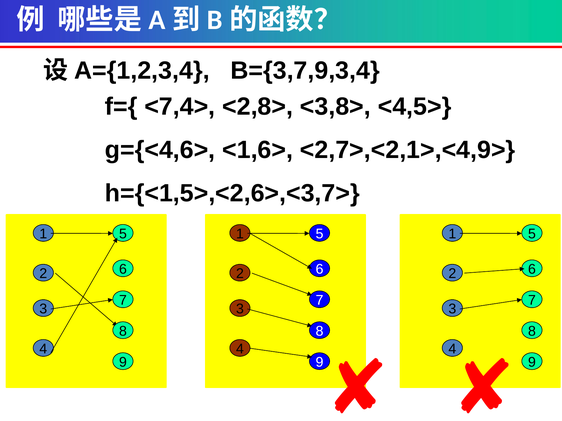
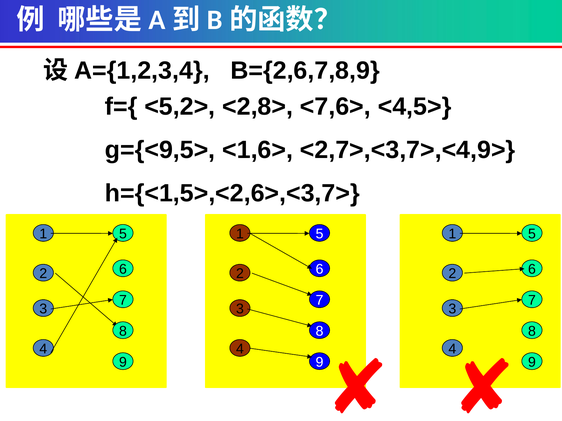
B={3,7,9,3,4: B={3,7,9,3,4 -> B={2,6,7,8,9 (305, 71)
<7,4>: <7,4> -> <5,2> (180, 107)
<3,8>: <3,8> -> <7,6> (335, 107)
g={<4,6>: g={<4,6> -> g={<9,5> (160, 150)
<2,7>,<2,1>,<4,9>: <2,7>,<2,1>,<4,9> -> <2,7>,<3,7>,<4,9> (408, 150)
